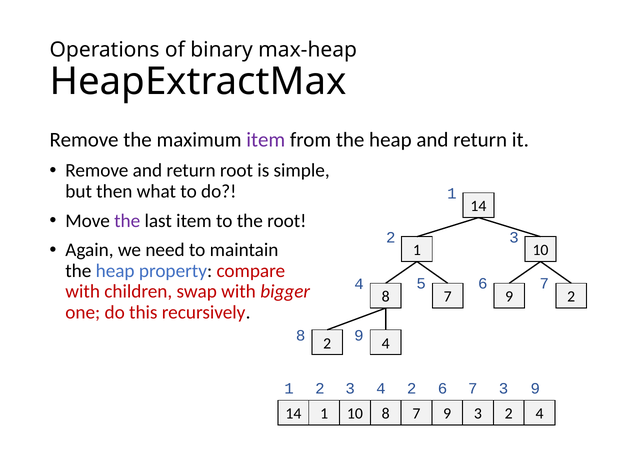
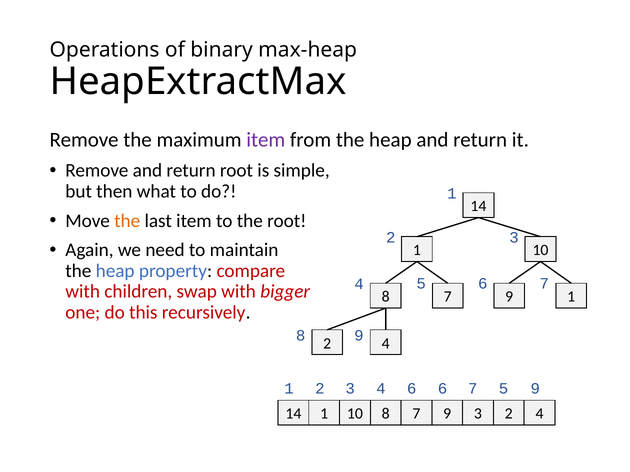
the colour: purple -> orange (127, 221)
9 2: 2 -> 1 (571, 297)
3 4 2: 2 -> 6 (412, 389)
7 3: 3 -> 5 (504, 389)
